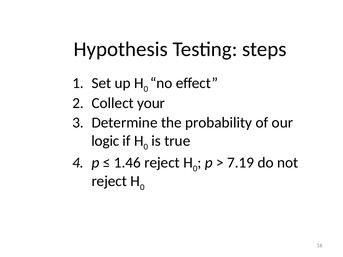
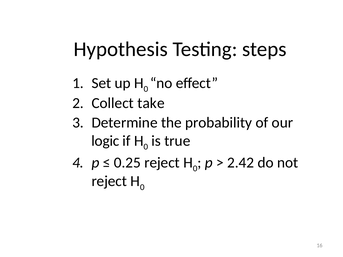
your: your -> take (151, 103)
1.46: 1.46 -> 0.25 (127, 163)
7.19: 7.19 -> 2.42 (241, 163)
